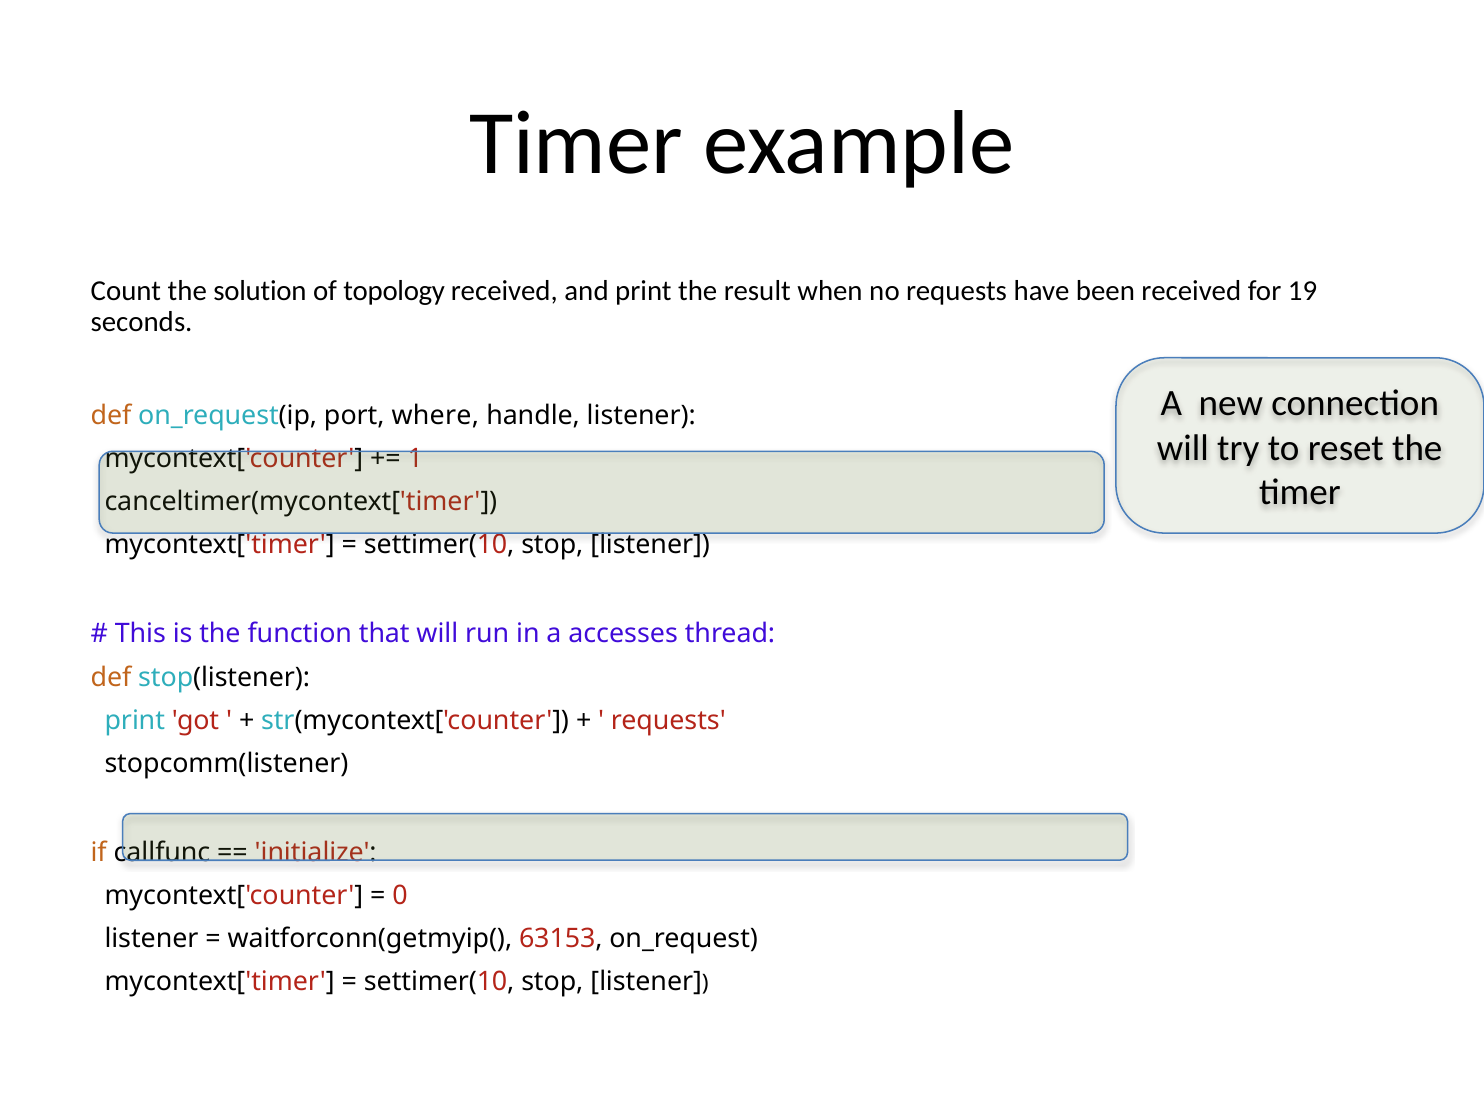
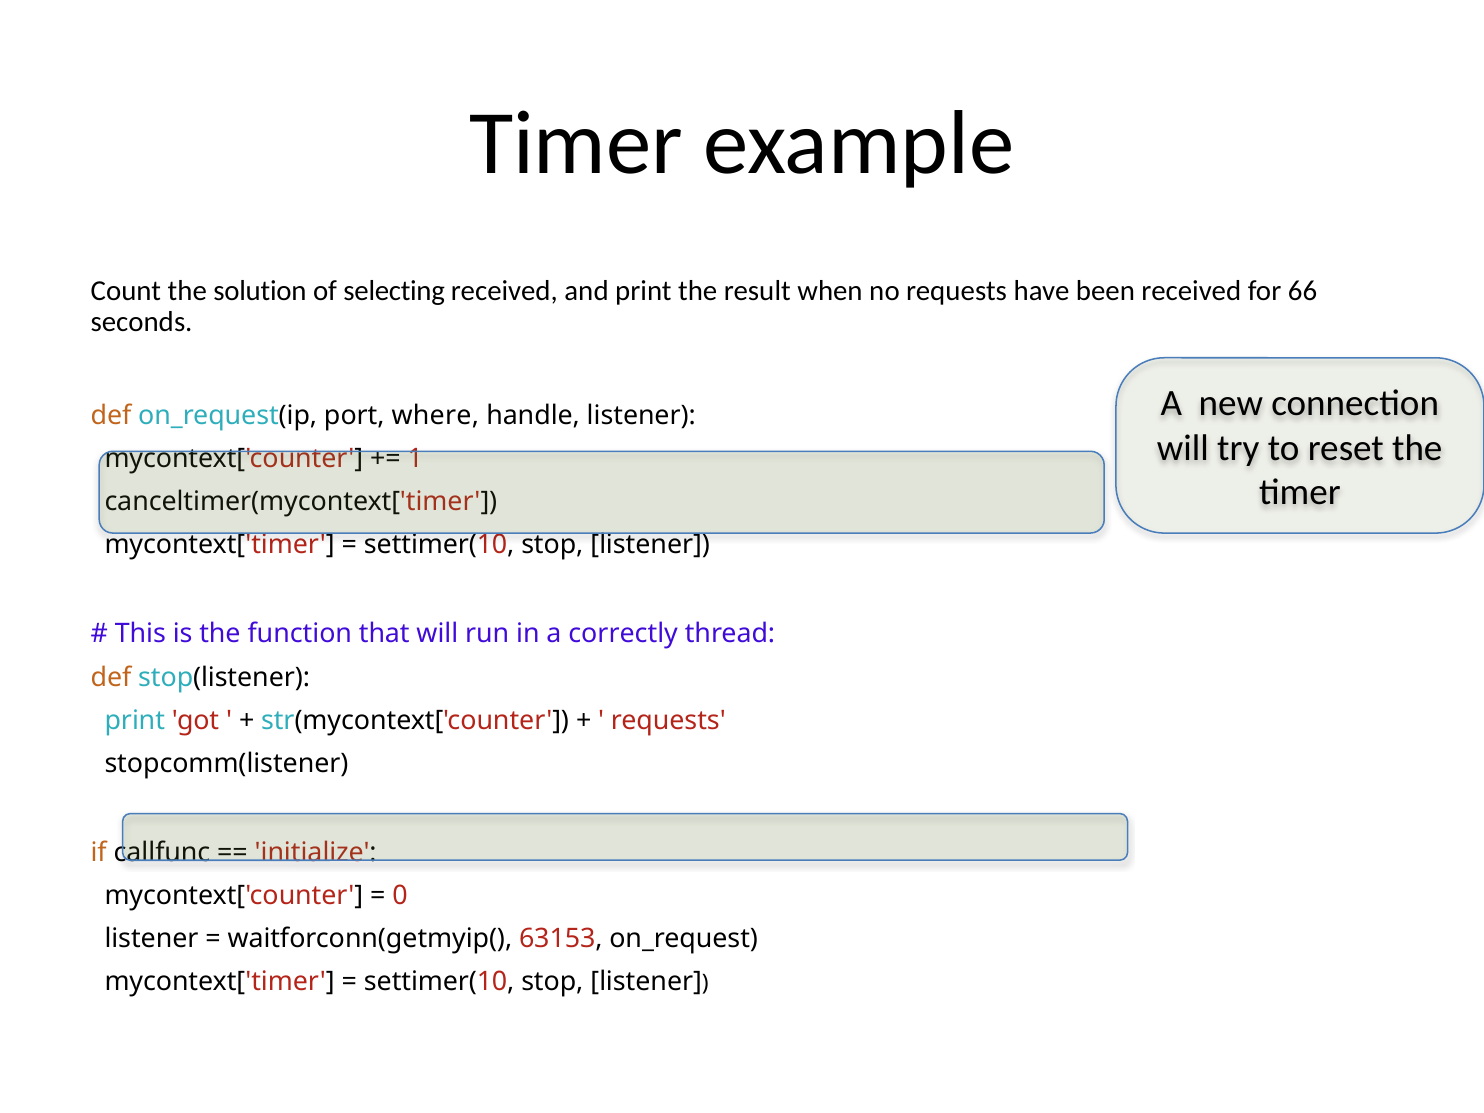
topology: topology -> selecting (394, 291)
19: 19 -> 66 (1303, 291)
accesses: accesses -> correctly (623, 634)
